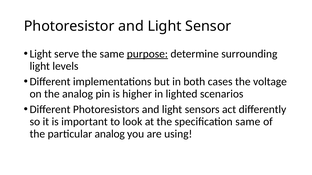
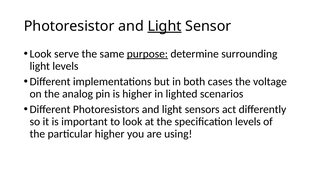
Light underline: none -> present (165, 26)
Light: Light -> Look (41, 54)
specification same: same -> levels (248, 122)
particular analog: analog -> higher (110, 134)
